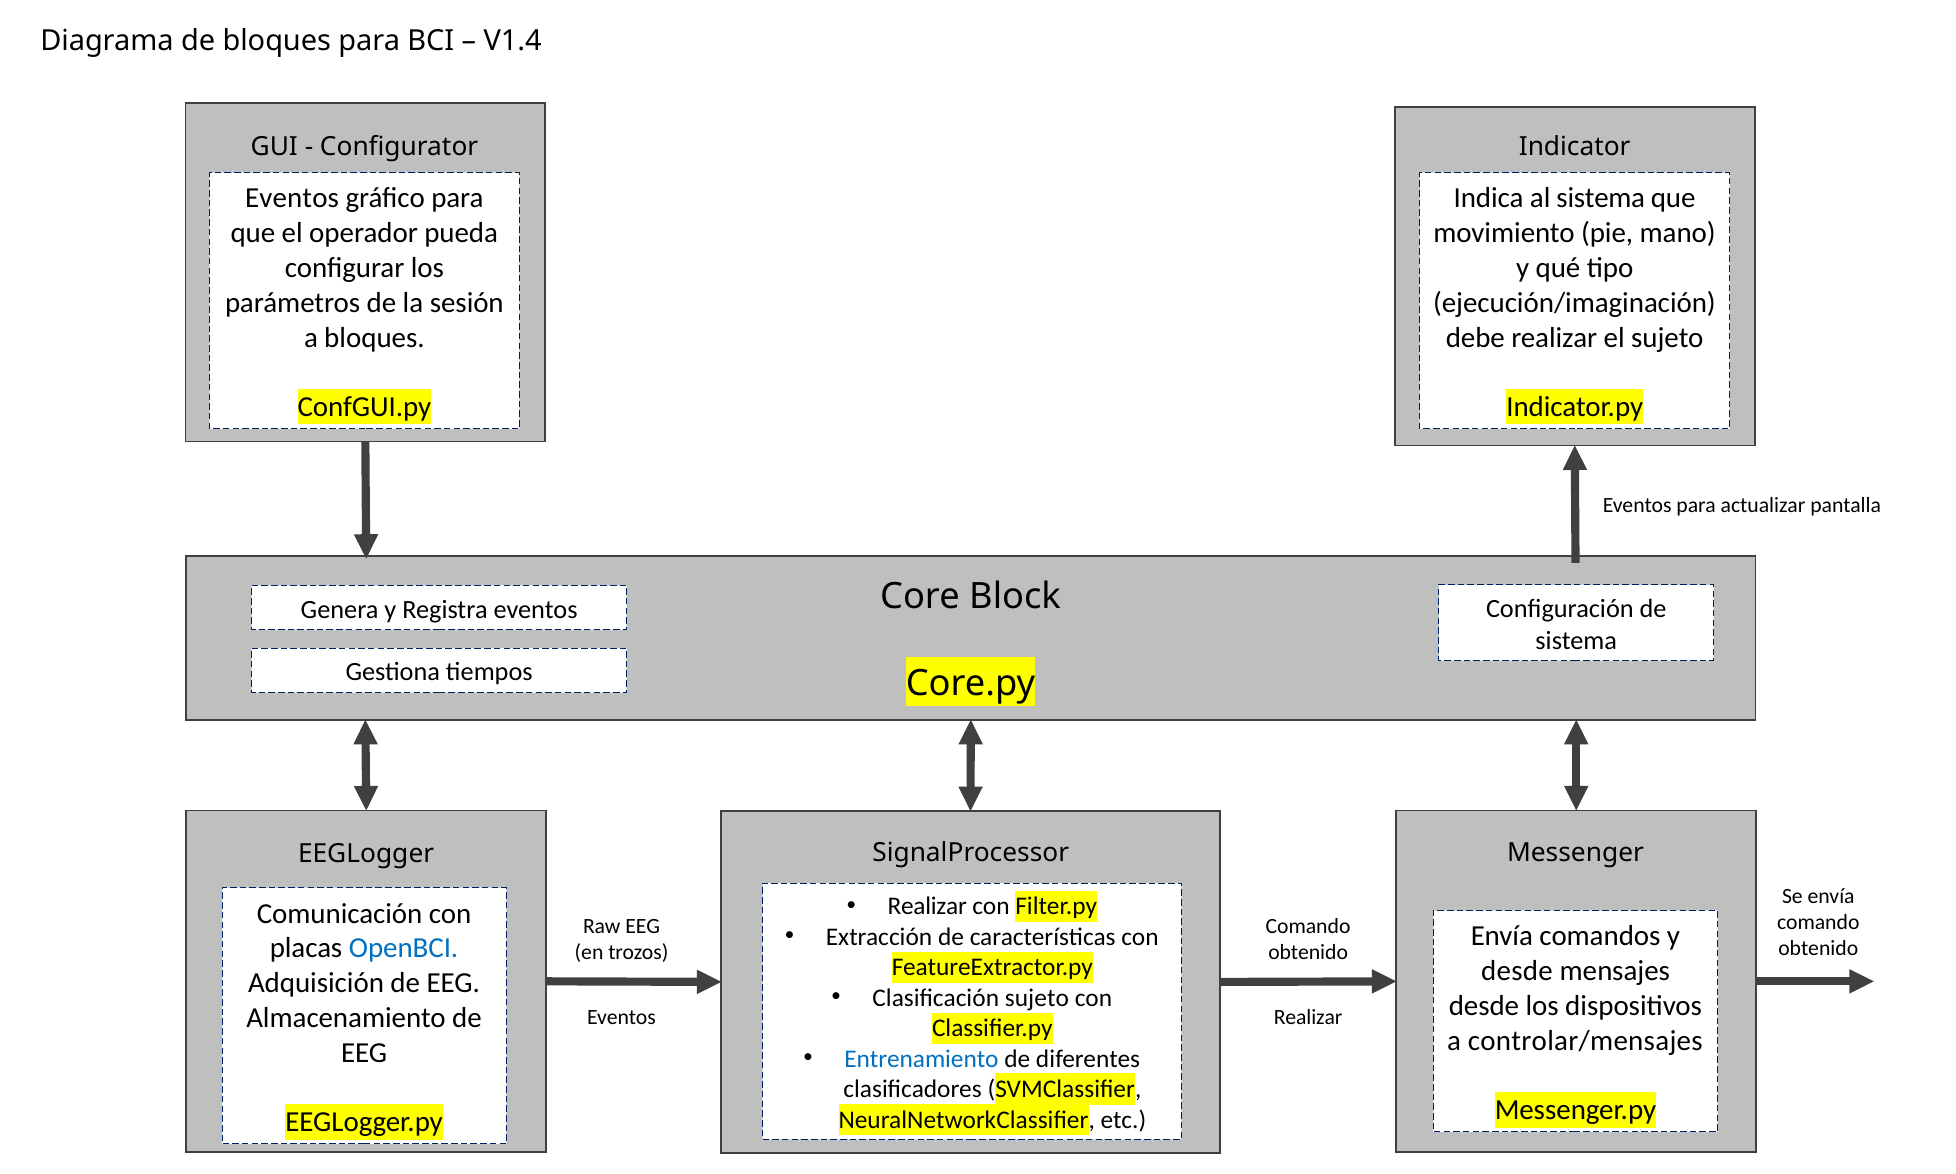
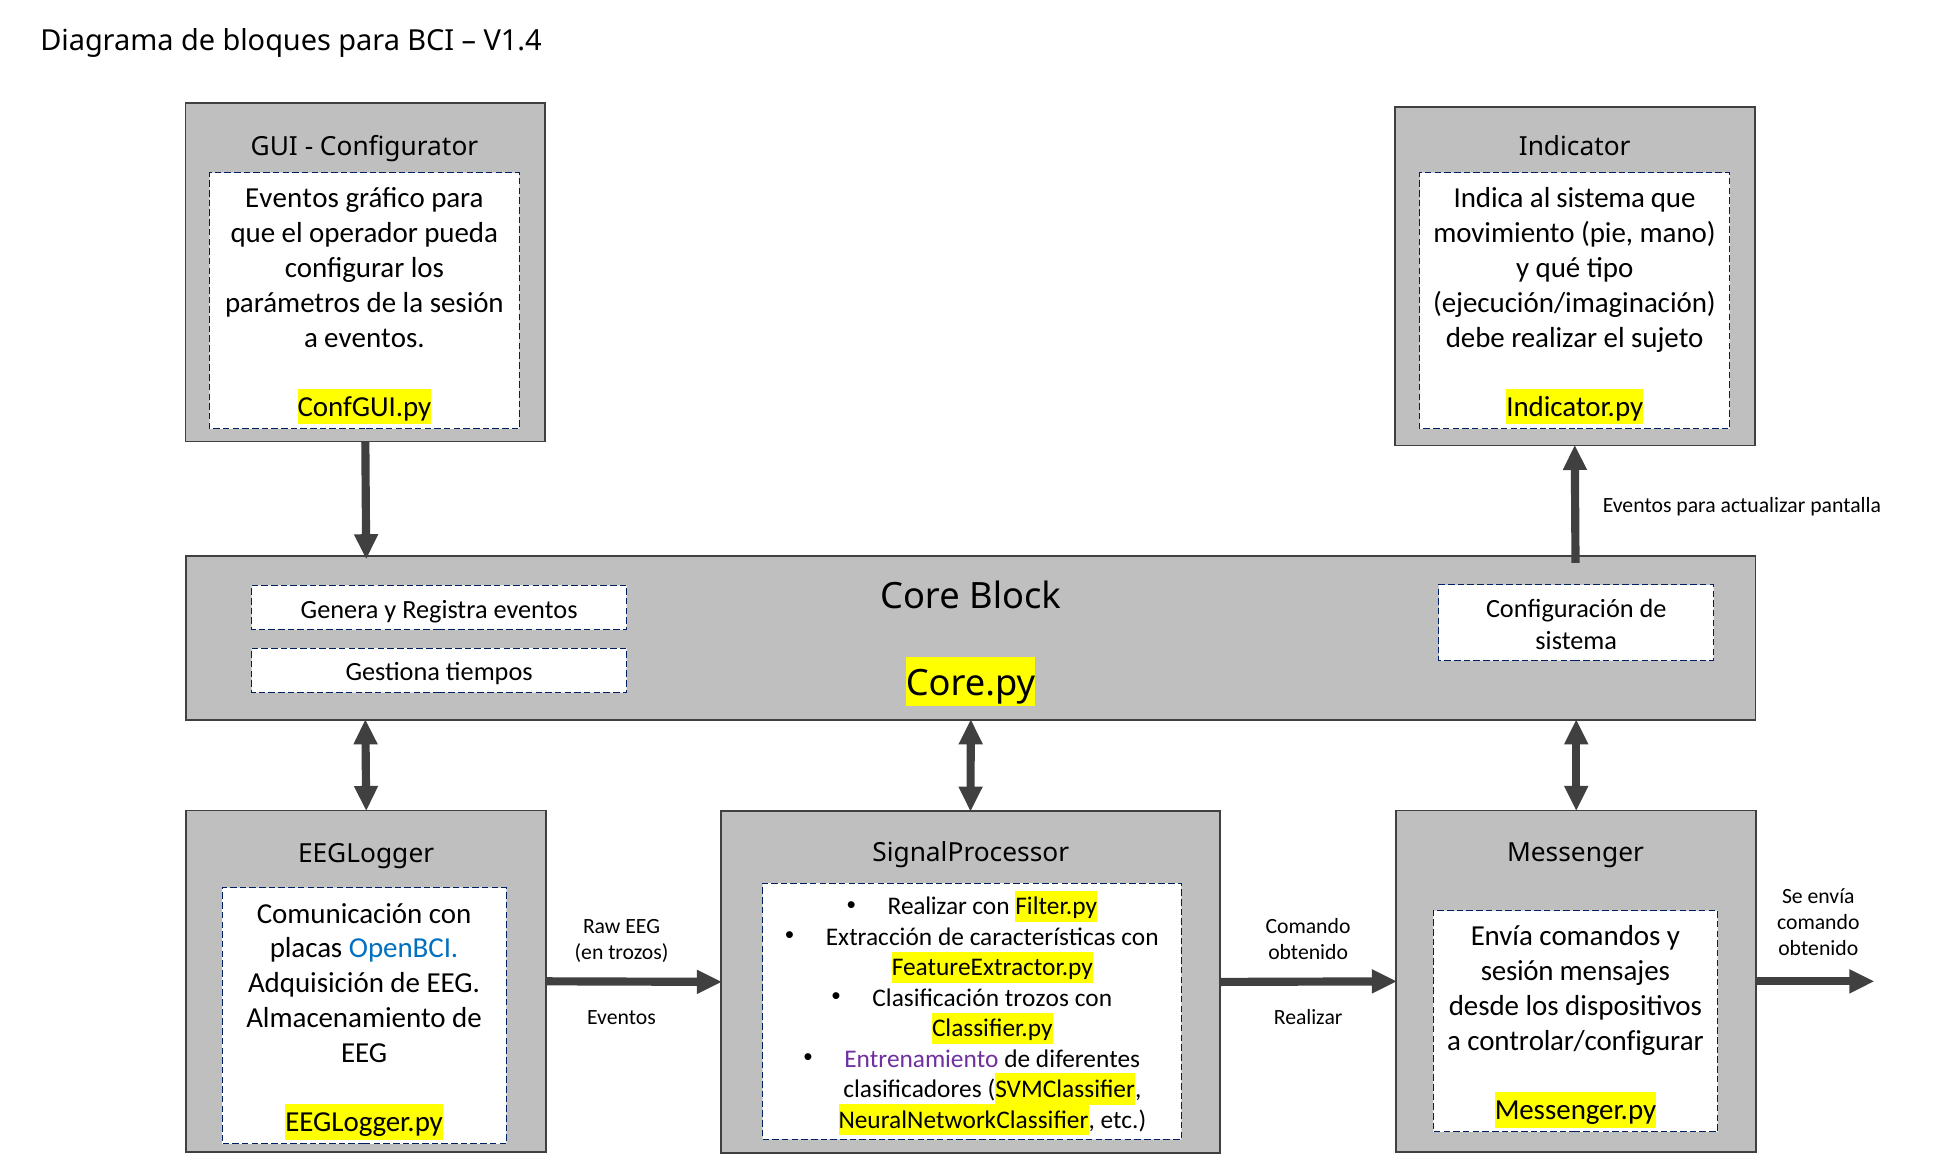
a bloques: bloques -> eventos (375, 337)
desde: desde -> sesión (1517, 971)
Clasificación sujeto: sujeto -> trozos (1037, 998)
controlar/mensajes: controlar/mensajes -> controlar/configurar (1586, 1040)
Entrenamiento colour: blue -> purple (921, 1058)
